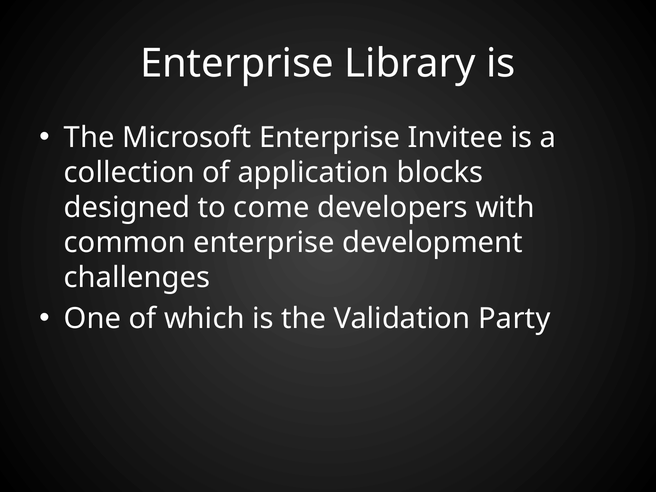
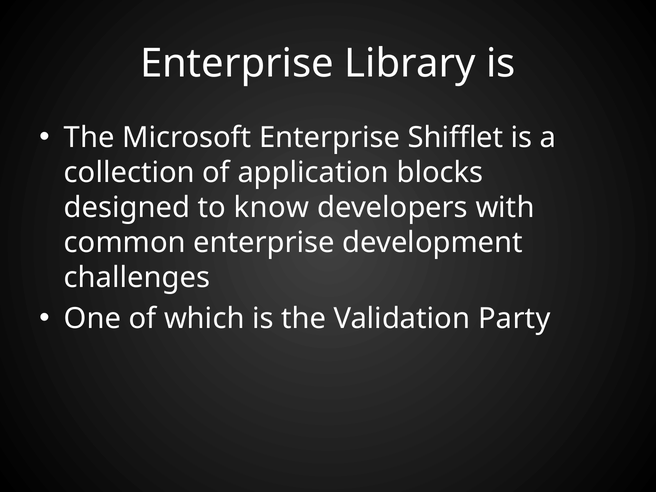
Invitee: Invitee -> Shifflet (456, 138)
come: come -> know (271, 208)
